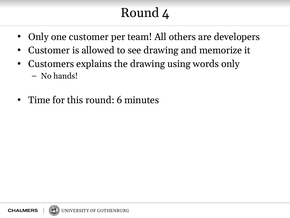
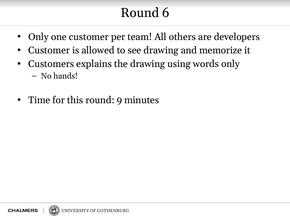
4: 4 -> 6 (166, 13)
6: 6 -> 9 (119, 100)
